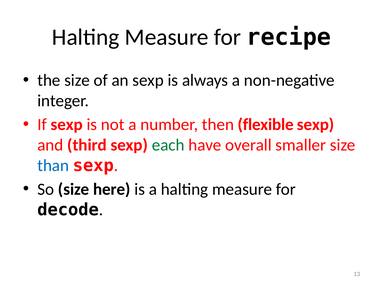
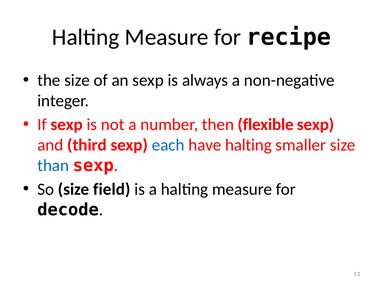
each colour: green -> blue (168, 145)
have overall: overall -> halting (248, 145)
here: here -> field (112, 189)
